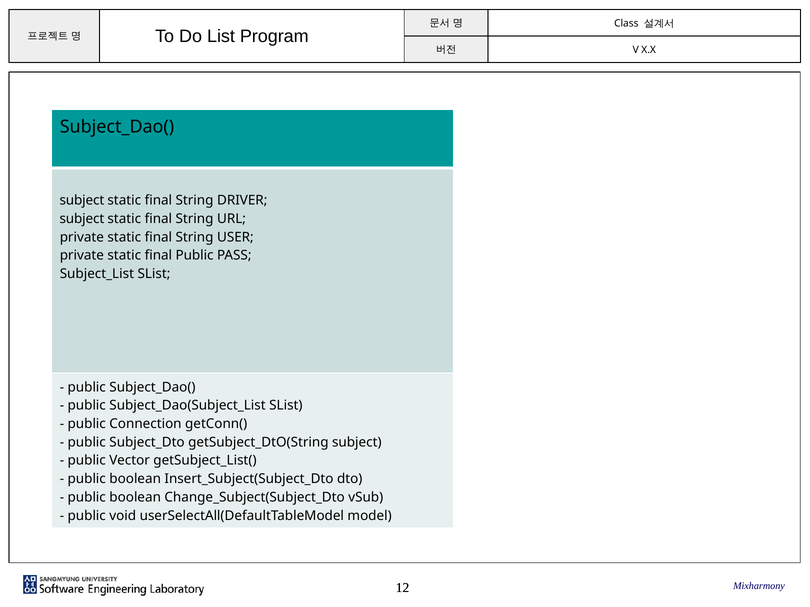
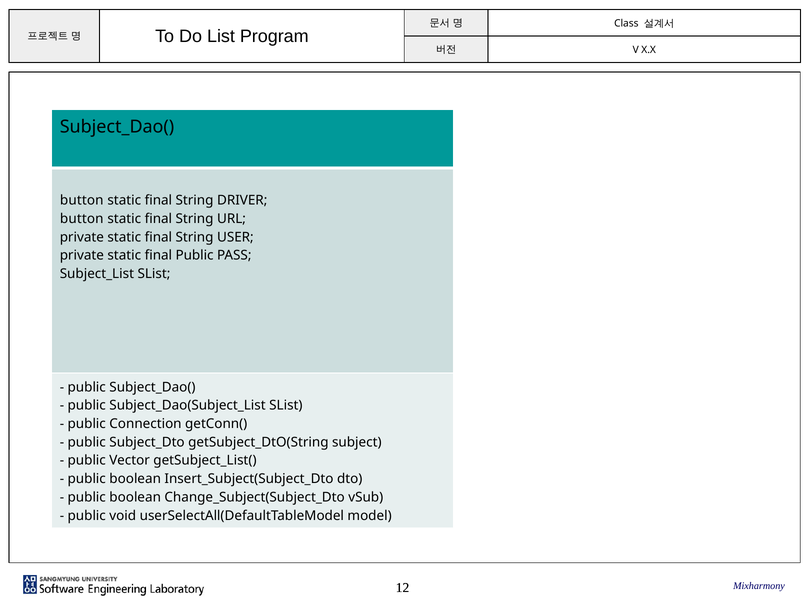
subject: subject -> button (82, 201)
subject: subject -> button (82, 219)
